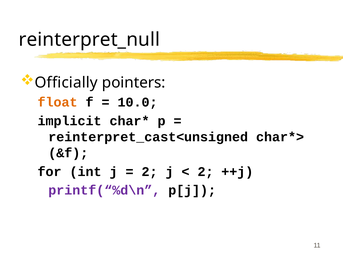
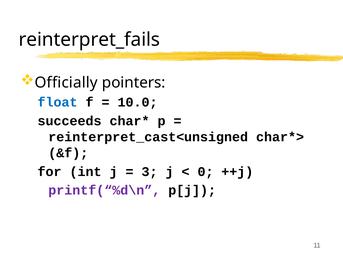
reinterpret_null: reinterpret_null -> reinterpret_fails (89, 40)
float colour: orange -> blue (58, 102)
implicit: implicit -> succeeds (70, 121)
2: 2 -> 3 (150, 172)
2: 2 -> 0 (206, 172)
